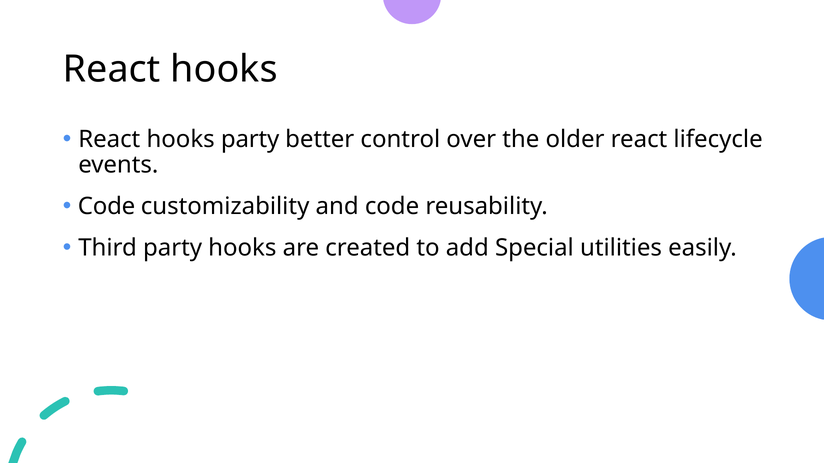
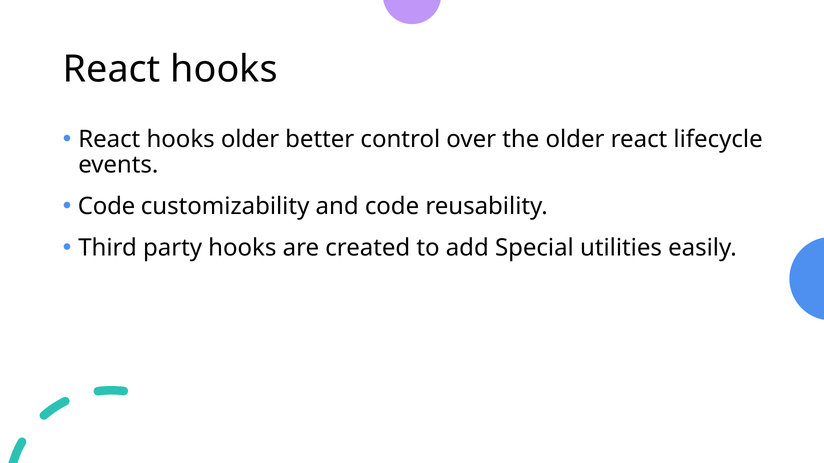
hooks party: party -> older (250, 139)
